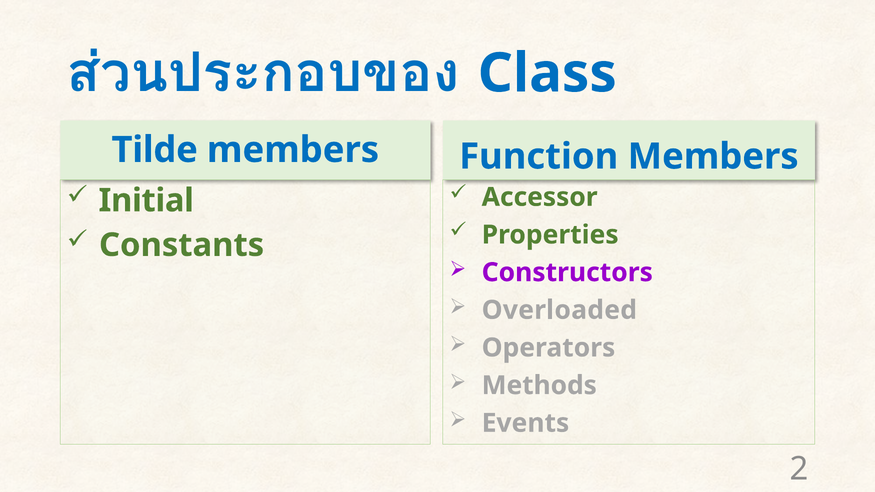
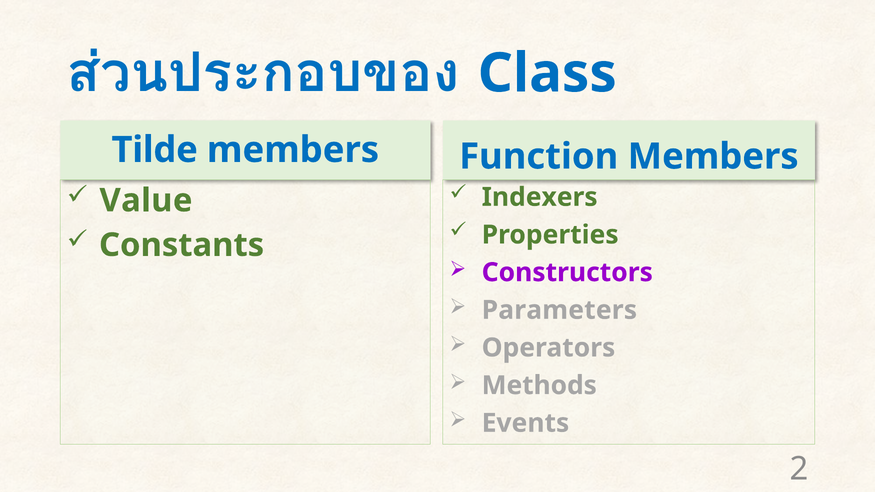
Accessor: Accessor -> Indexers (540, 197)
Initial: Initial -> Value (146, 201)
Overloaded: Overloaded -> Parameters (559, 310)
